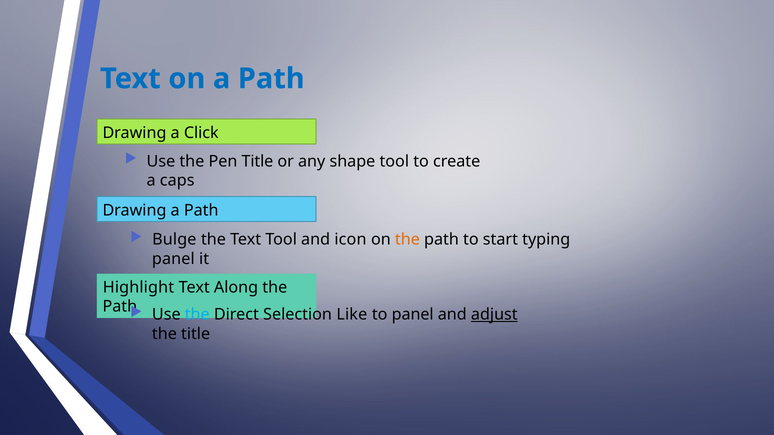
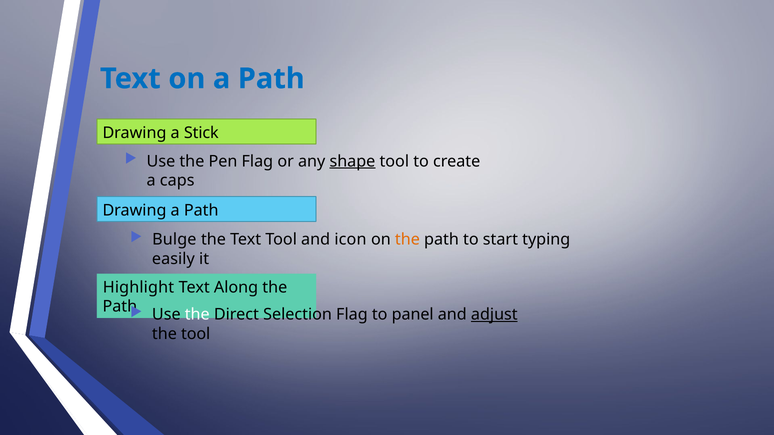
Click: Click -> Stick (201, 133)
Pen Title: Title -> Flag (257, 161)
shape underline: none -> present (352, 161)
panel: panel -> easily (173, 259)
the colour: light blue -> white (197, 315)
Selection Like: Like -> Flag (352, 315)
the title: title -> tool (196, 334)
